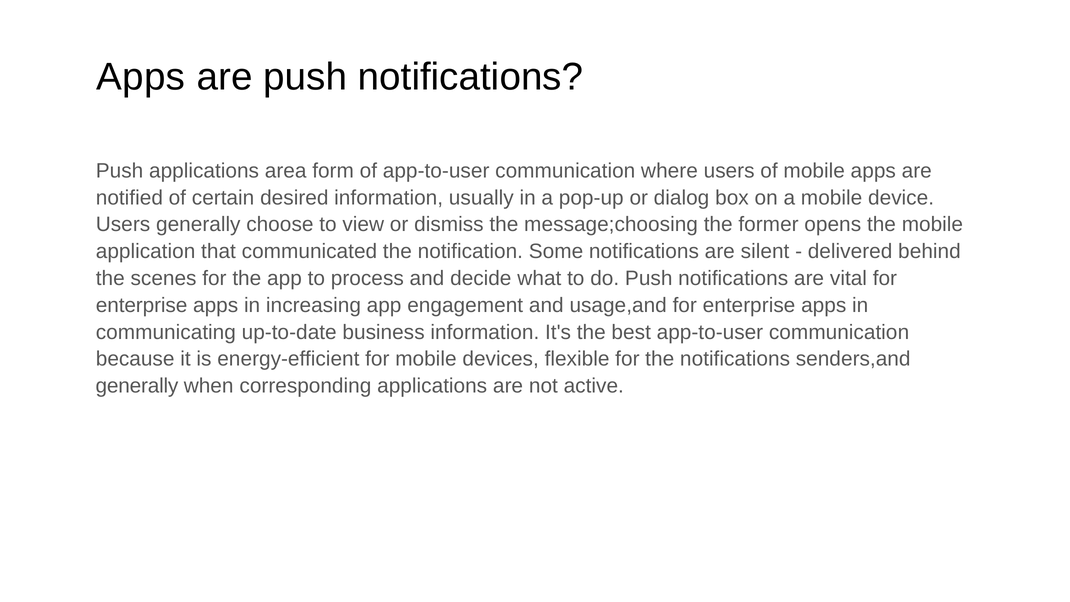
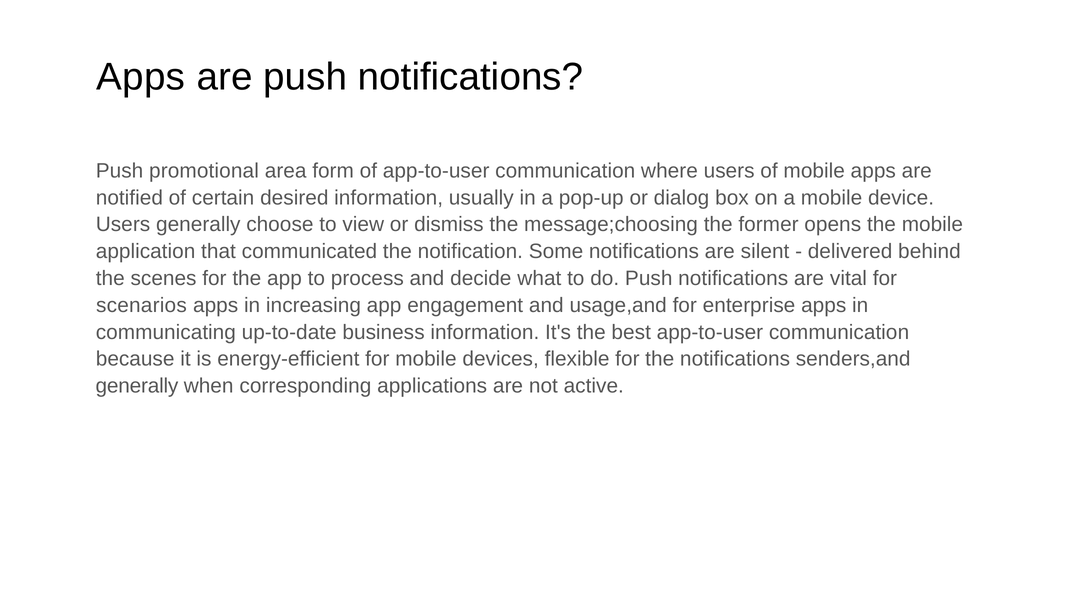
Push applications: applications -> promotional (204, 171)
enterprise: enterprise -> scenarios (141, 305)
